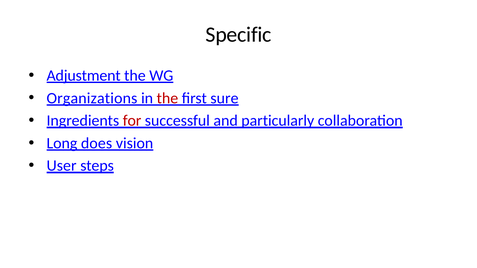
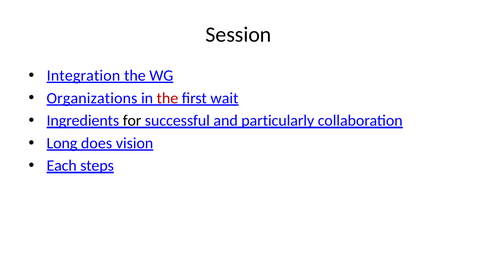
Specific: Specific -> Session (238, 35)
Adjustment: Adjustment -> Integration (83, 76)
sure: sure -> wait (224, 98)
for colour: red -> black (132, 121)
User: User -> Each (62, 166)
